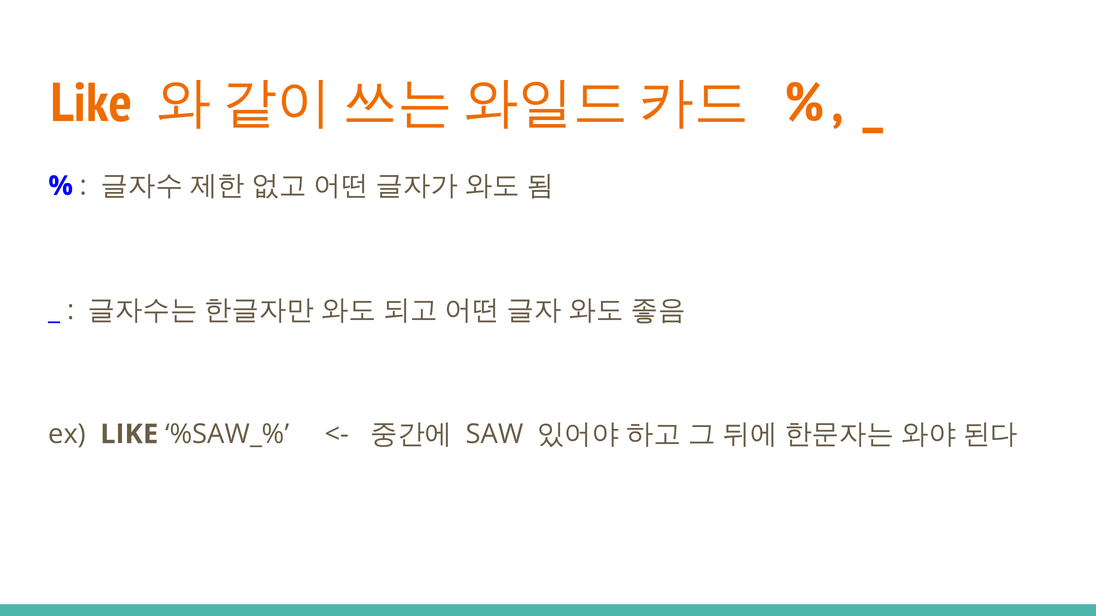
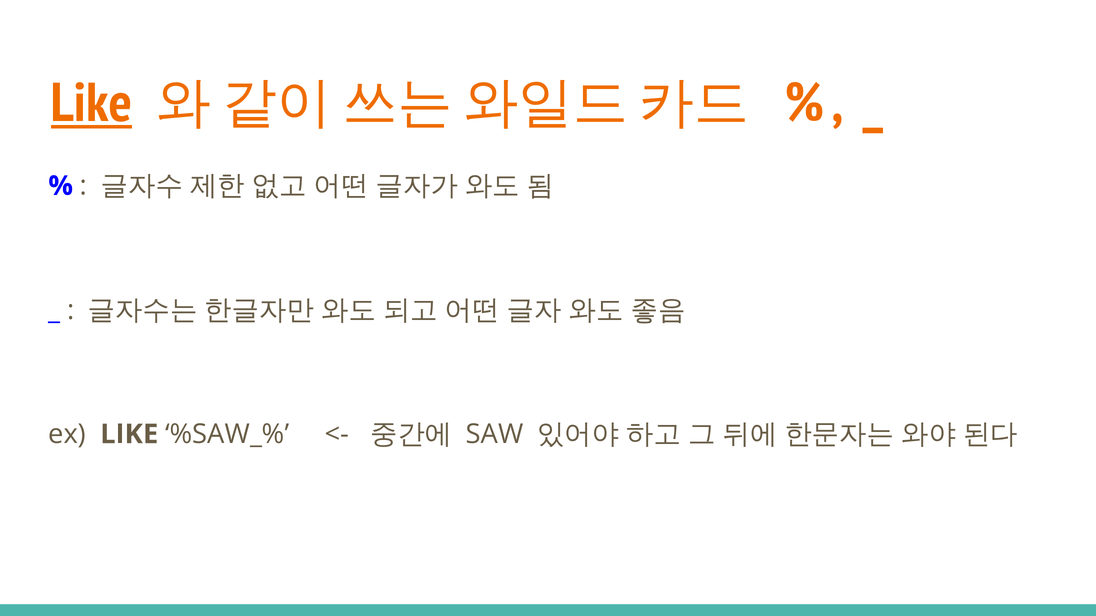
Like underline: none -> present (91, 103)
